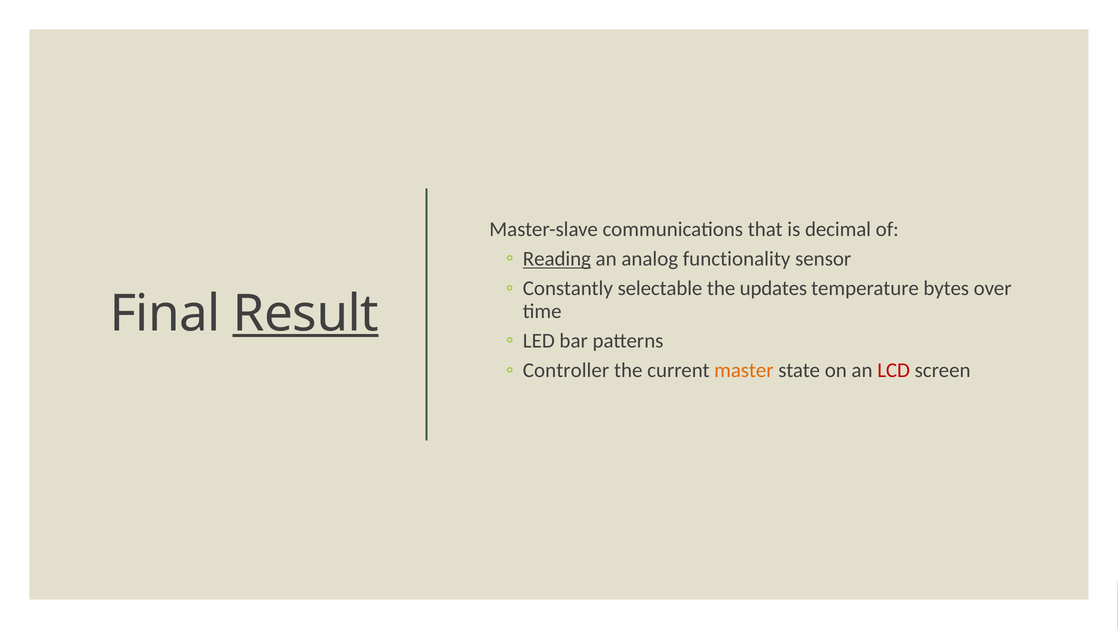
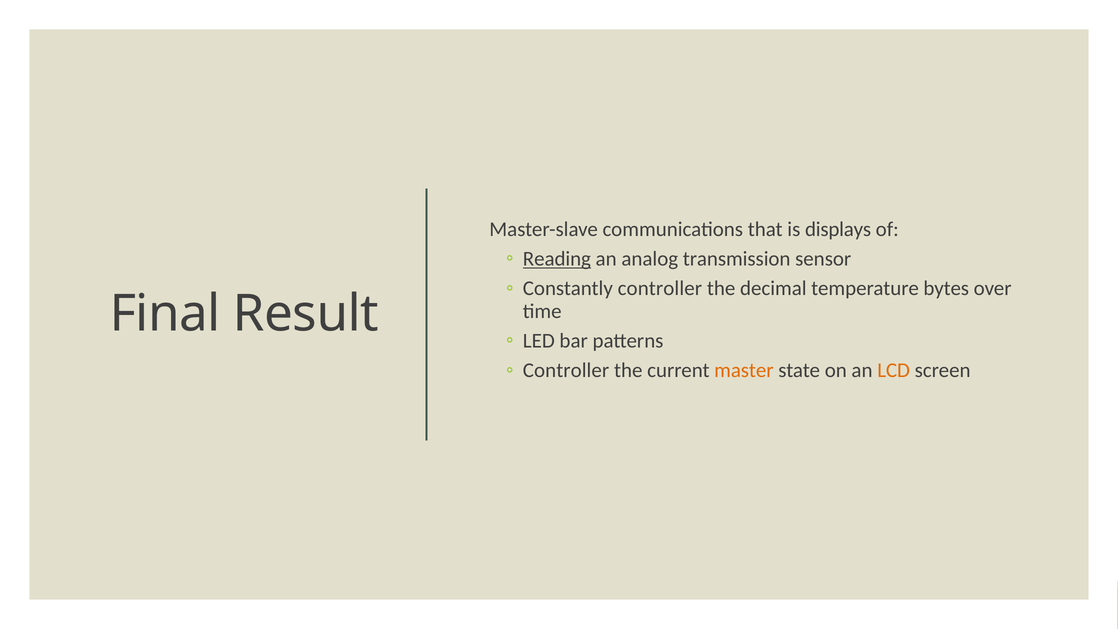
decimal: decimal -> displays (838, 229)
functionality: functionality -> transmission (737, 259)
Constantly selectable: selectable -> controller (660, 289)
updates: updates -> decimal (773, 289)
Result underline: present -> none (306, 314)
LCD colour: red -> orange (894, 370)
